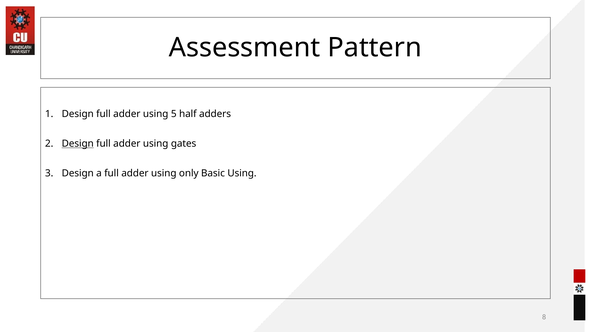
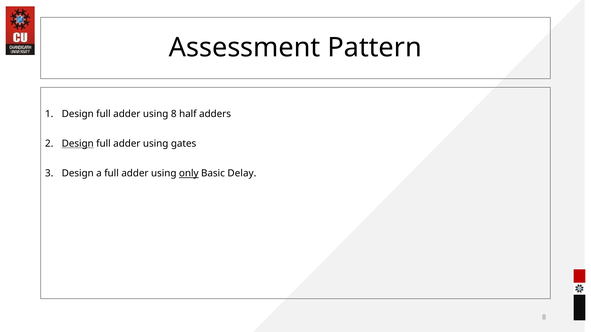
using 5: 5 -> 8 (174, 114)
only underline: none -> present (189, 174)
Basic Using: Using -> Delay (242, 174)
